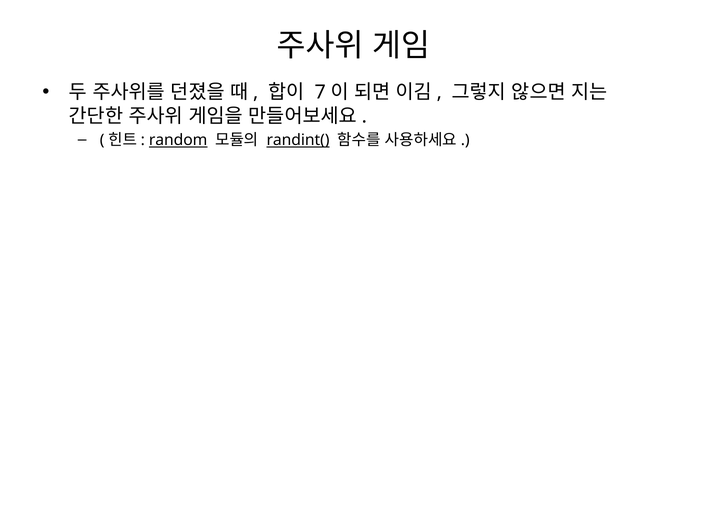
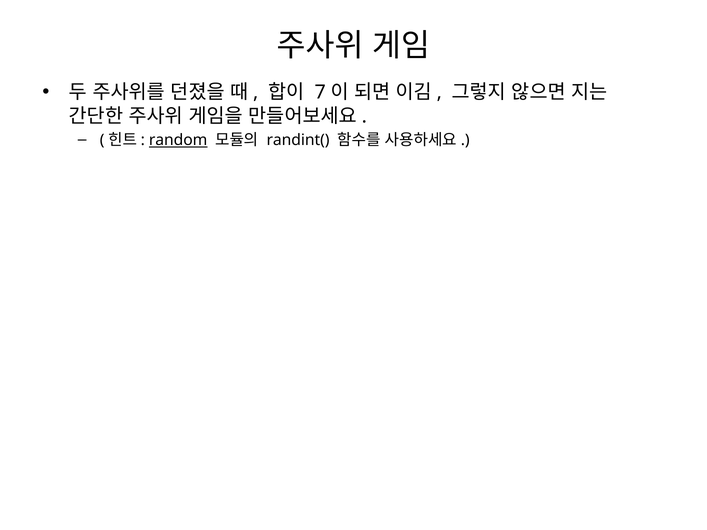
randint( underline: present -> none (298, 140)
